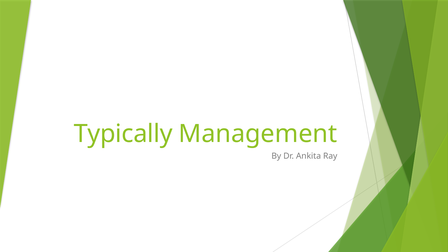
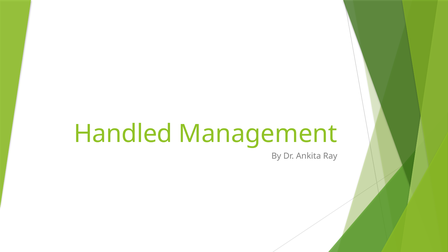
Typically: Typically -> Handled (123, 134)
